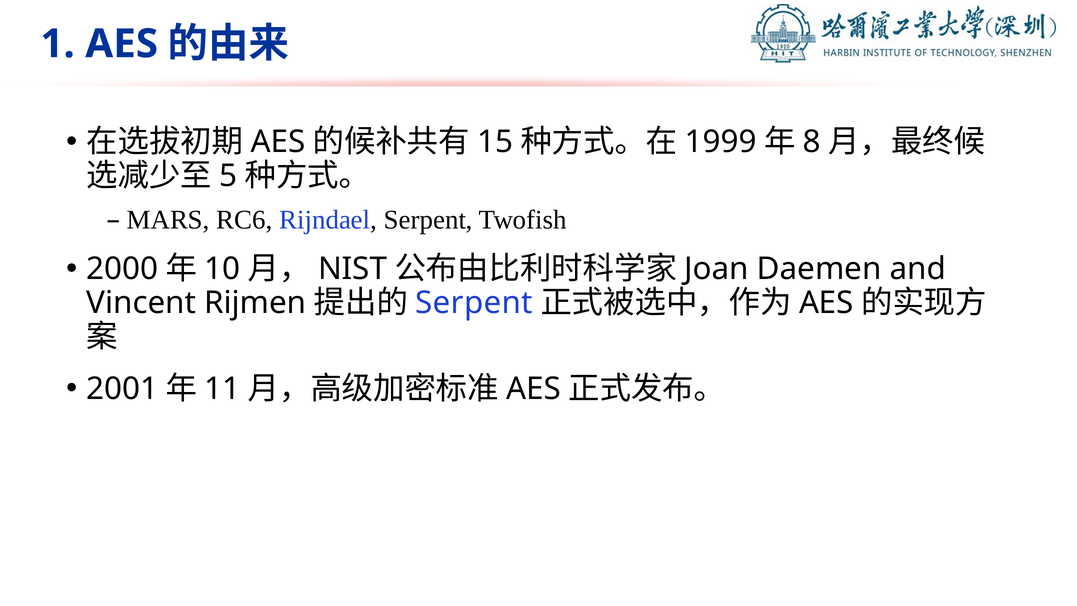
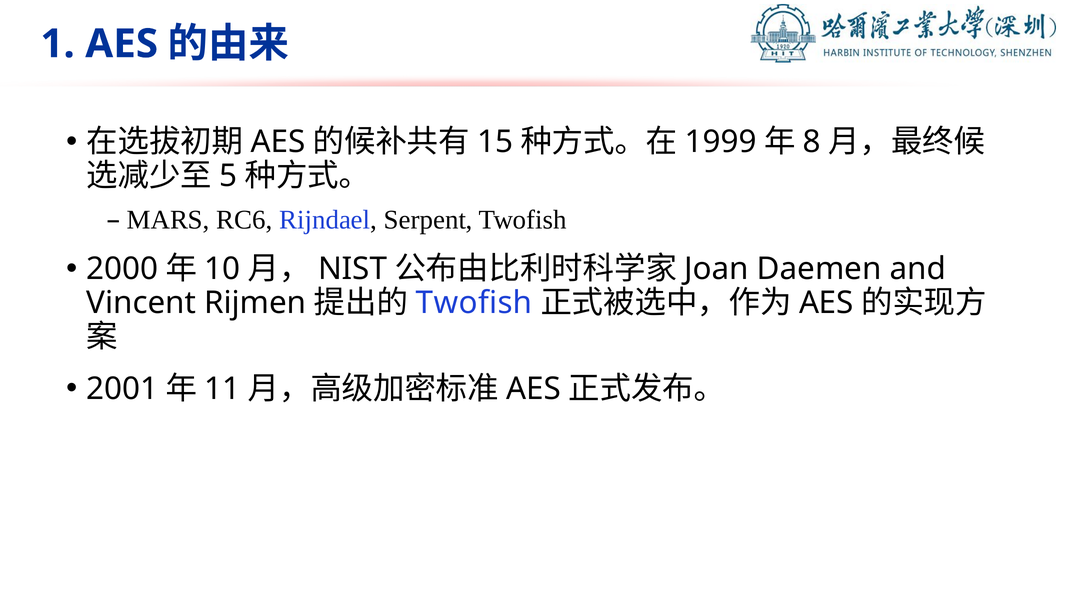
Serpent: Serpent -> Twofish (474, 303)
